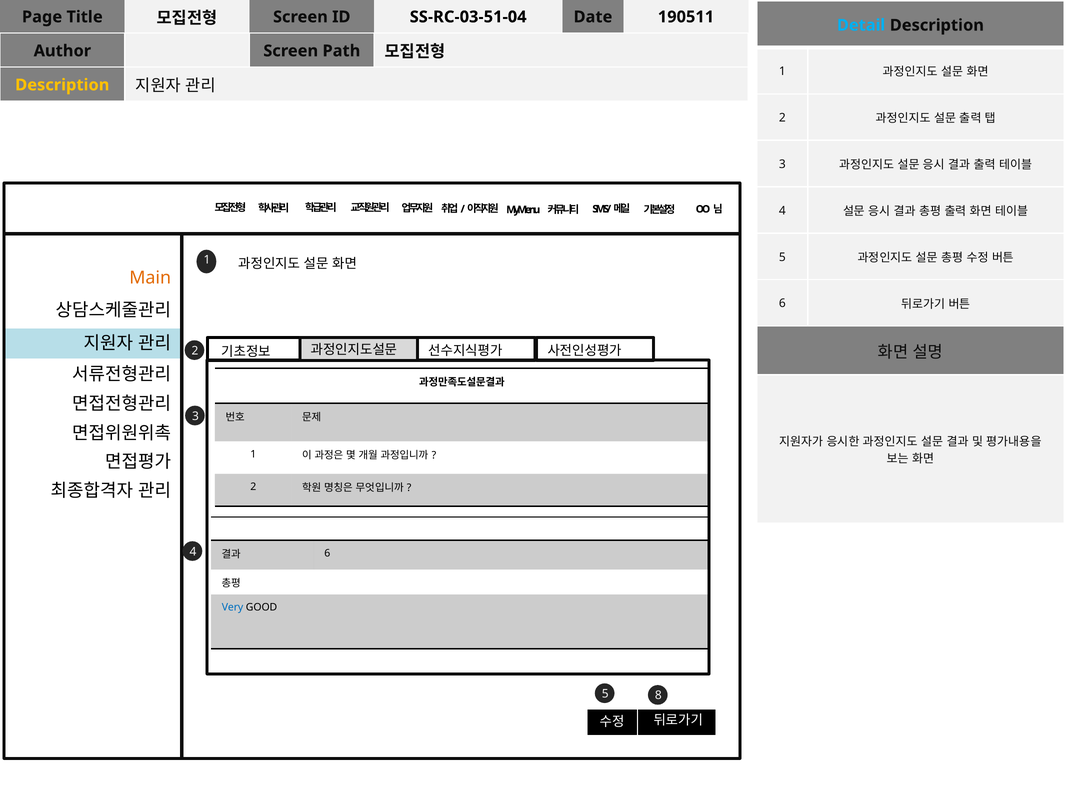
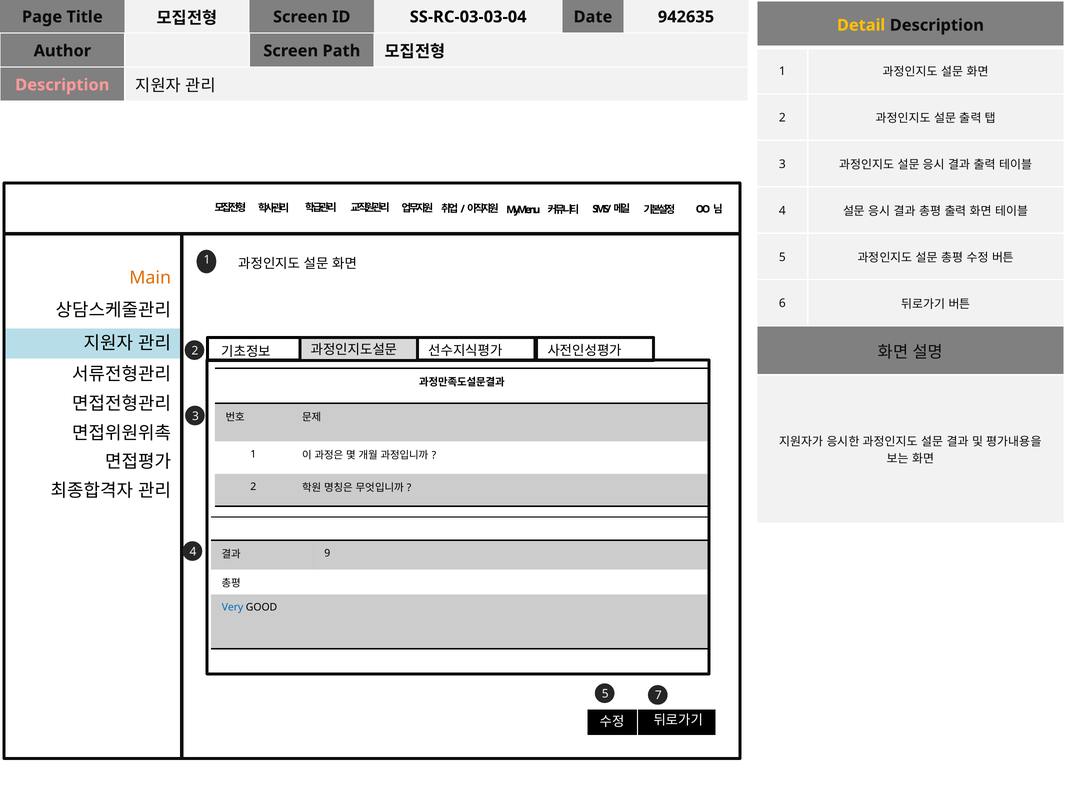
SS-RC-03-51-04: SS-RC-03-51-04 -> SS-RC-03-03-04 (468, 17)
190511: 190511 -> 942635 (686, 17)
Detail colour: light blue -> yellow (861, 25)
Description colour: yellow -> pink (62, 85)
6: 6 -> 9 (327, 553)
8: 8 -> 7 (658, 695)
